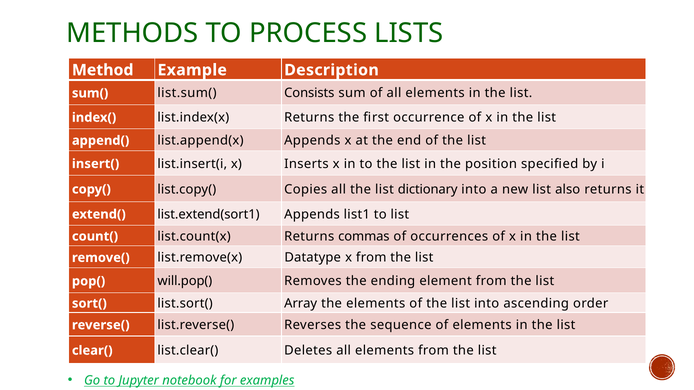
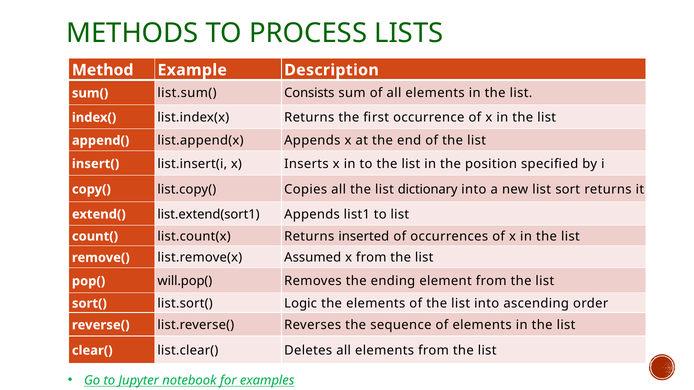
also: also -> sort (568, 189)
commas: commas -> inserted (364, 237)
Datatype: Datatype -> Assumed (313, 258)
Array: Array -> Logic (301, 304)
